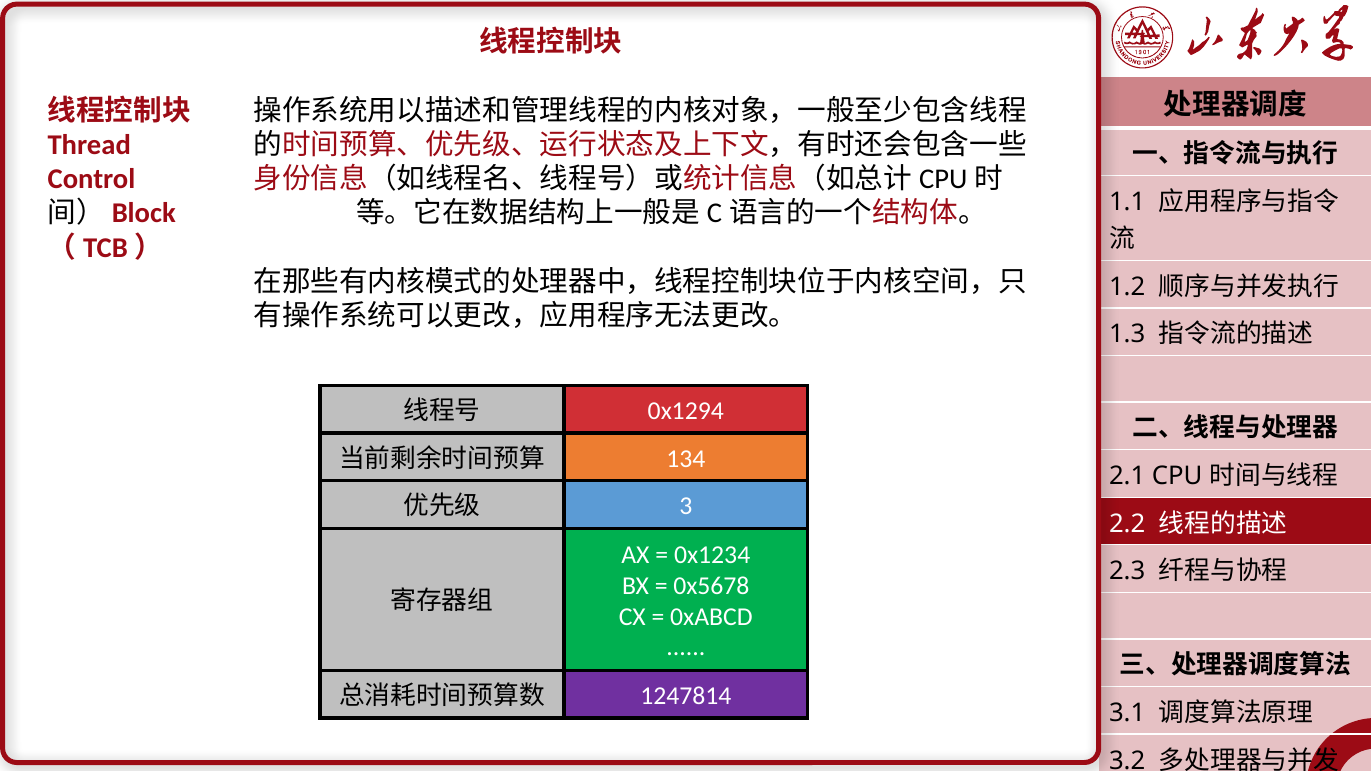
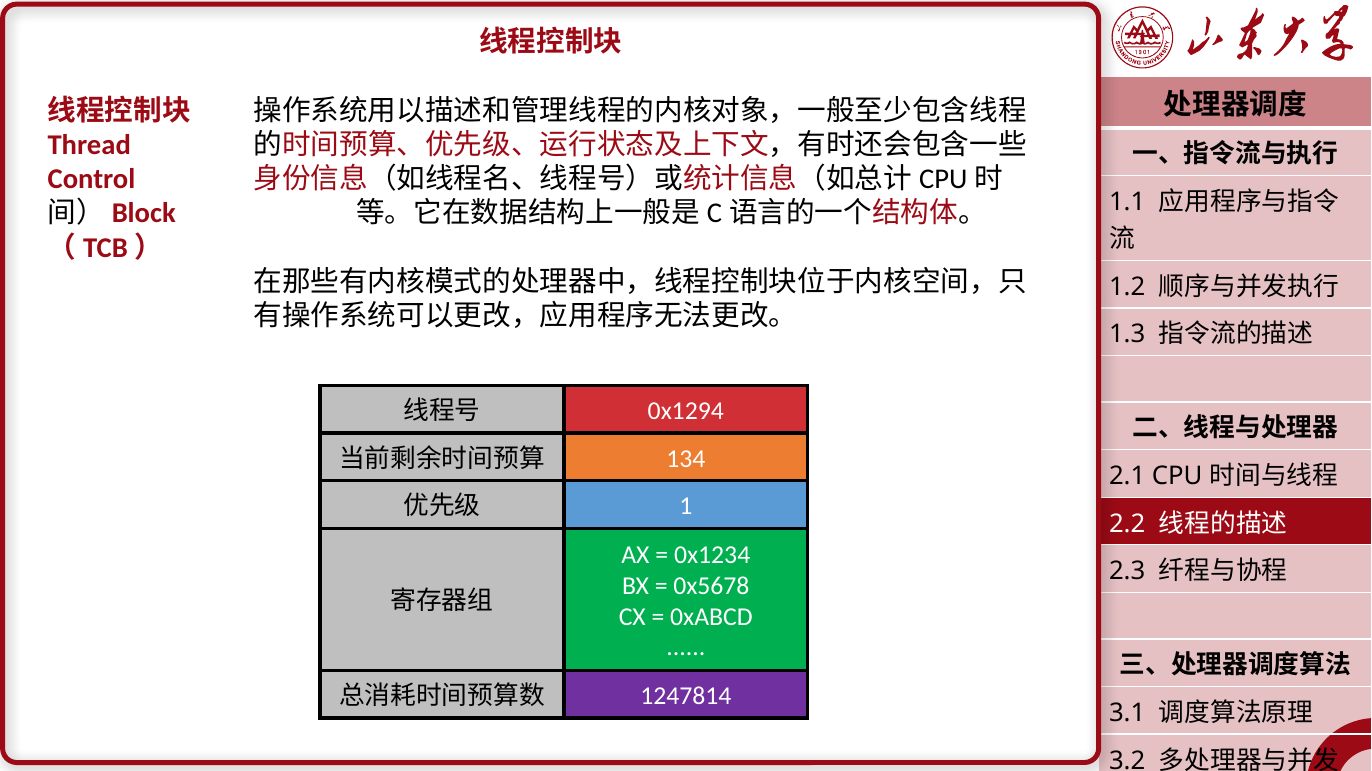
3: 3 -> 1 (686, 507)
